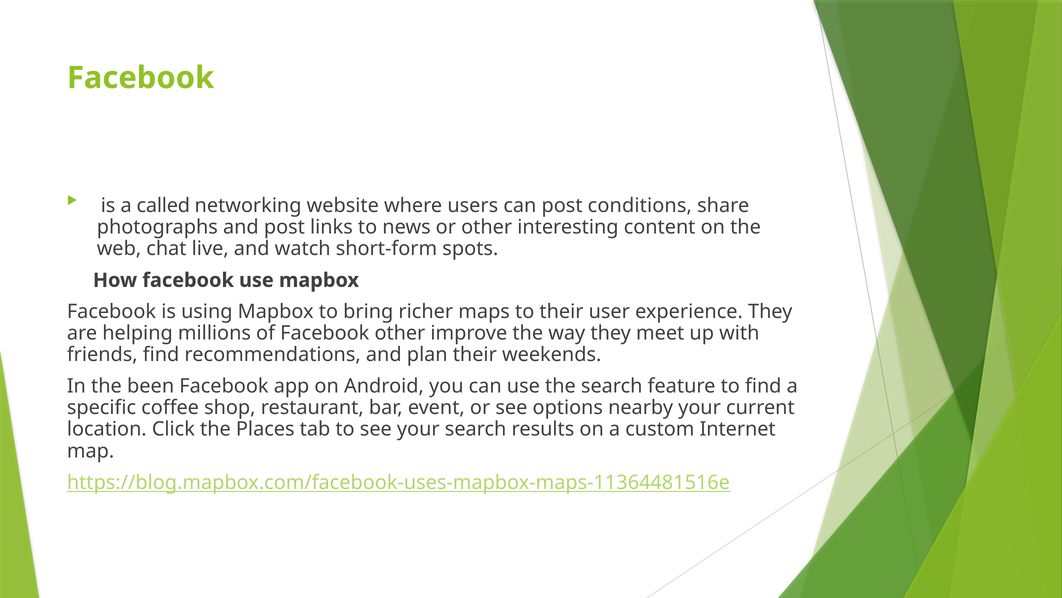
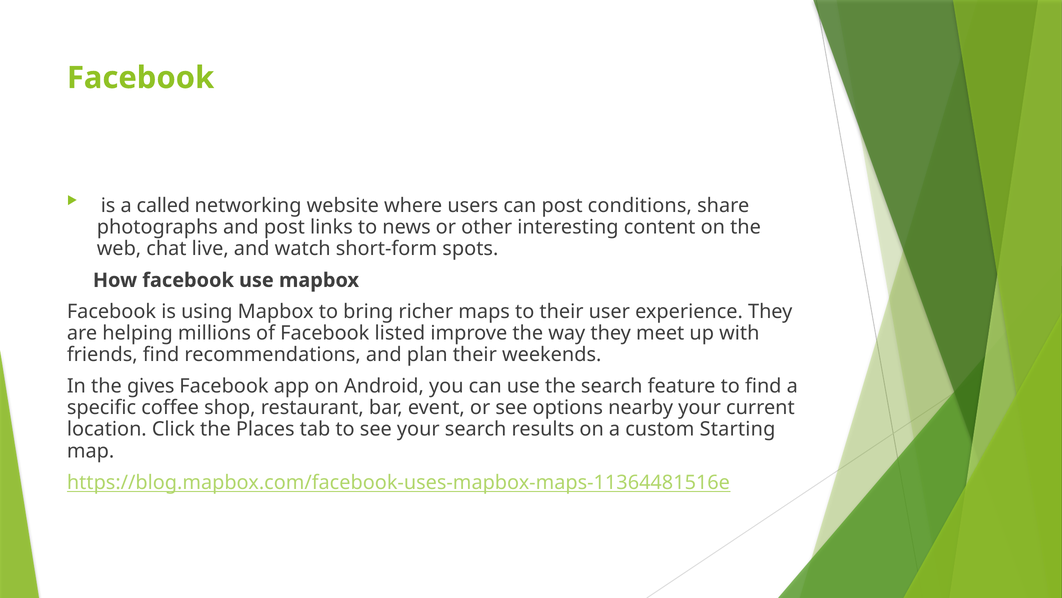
Facebook other: other -> listed (400, 333)
been: been -> gives (151, 386)
Internet: Internet -> Starting (738, 429)
